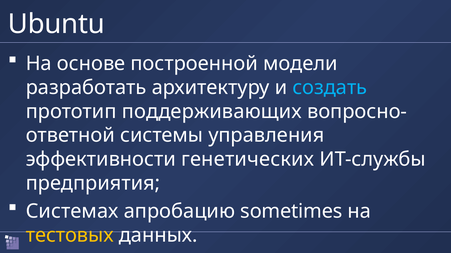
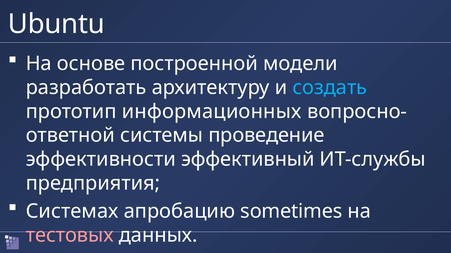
поддерживающих: поддерживающих -> информационных (212, 112)
управления: управления -> проведение (266, 136)
генетических: генетических -> эффективный (248, 160)
тестовых colour: yellow -> pink (70, 236)
